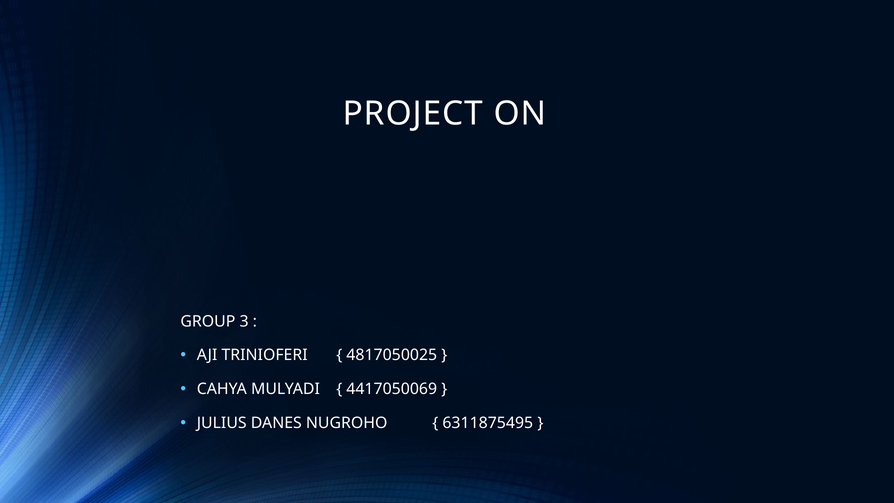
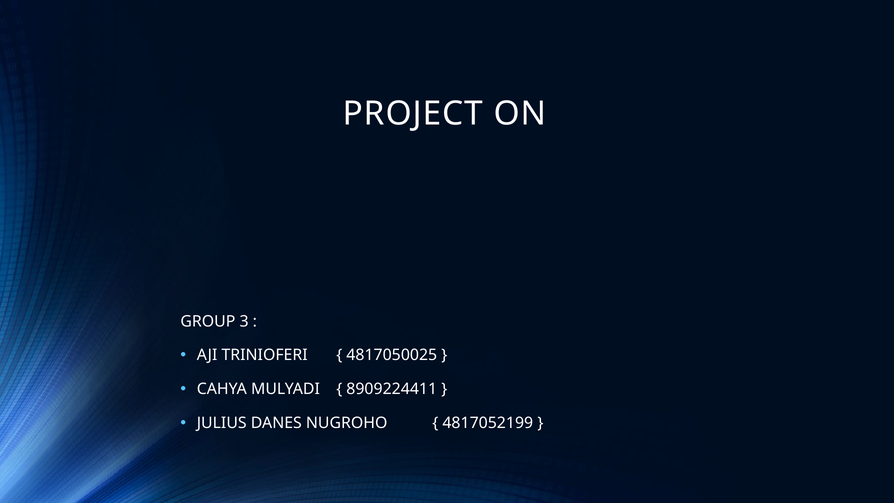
4417050069: 4417050069 -> 8909224411 (392, 389)
6311875495: 6311875495 -> 4817052199 (488, 423)
